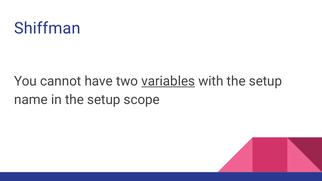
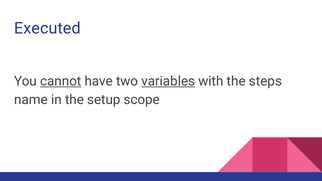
Shiffman: Shiffman -> Executed (47, 28)
cannot underline: none -> present (61, 81)
with the setup: setup -> steps (265, 81)
